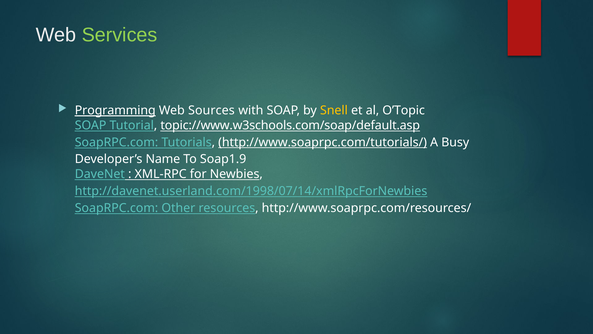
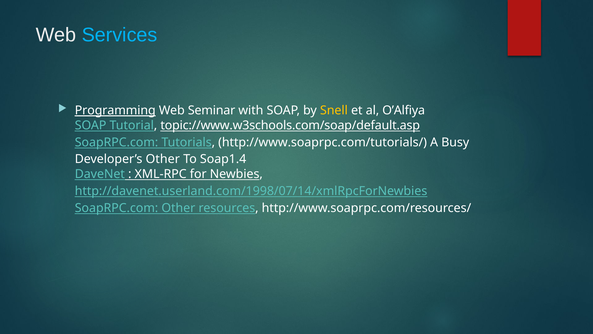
Services colour: light green -> light blue (120, 35)
Sources: Sources -> Seminar (212, 110)
O’Topic: O’Topic -> O’Alfiya (404, 110)
http://www.soaprpc.com/tutorials/ underline: present -> none (323, 142)
Developer’s Name: Name -> Other (163, 159)
Soap1.9: Soap1.9 -> Soap1.4 (223, 159)
